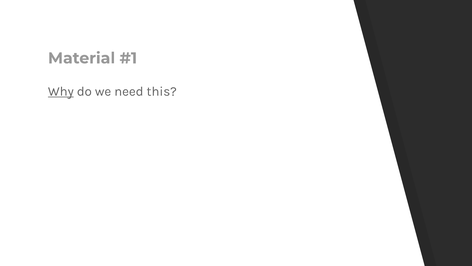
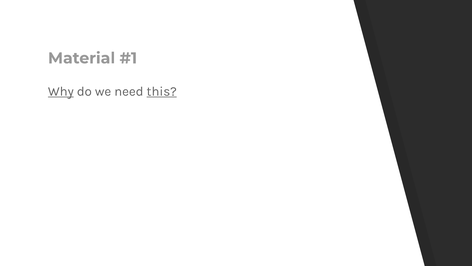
this underline: none -> present (162, 91)
